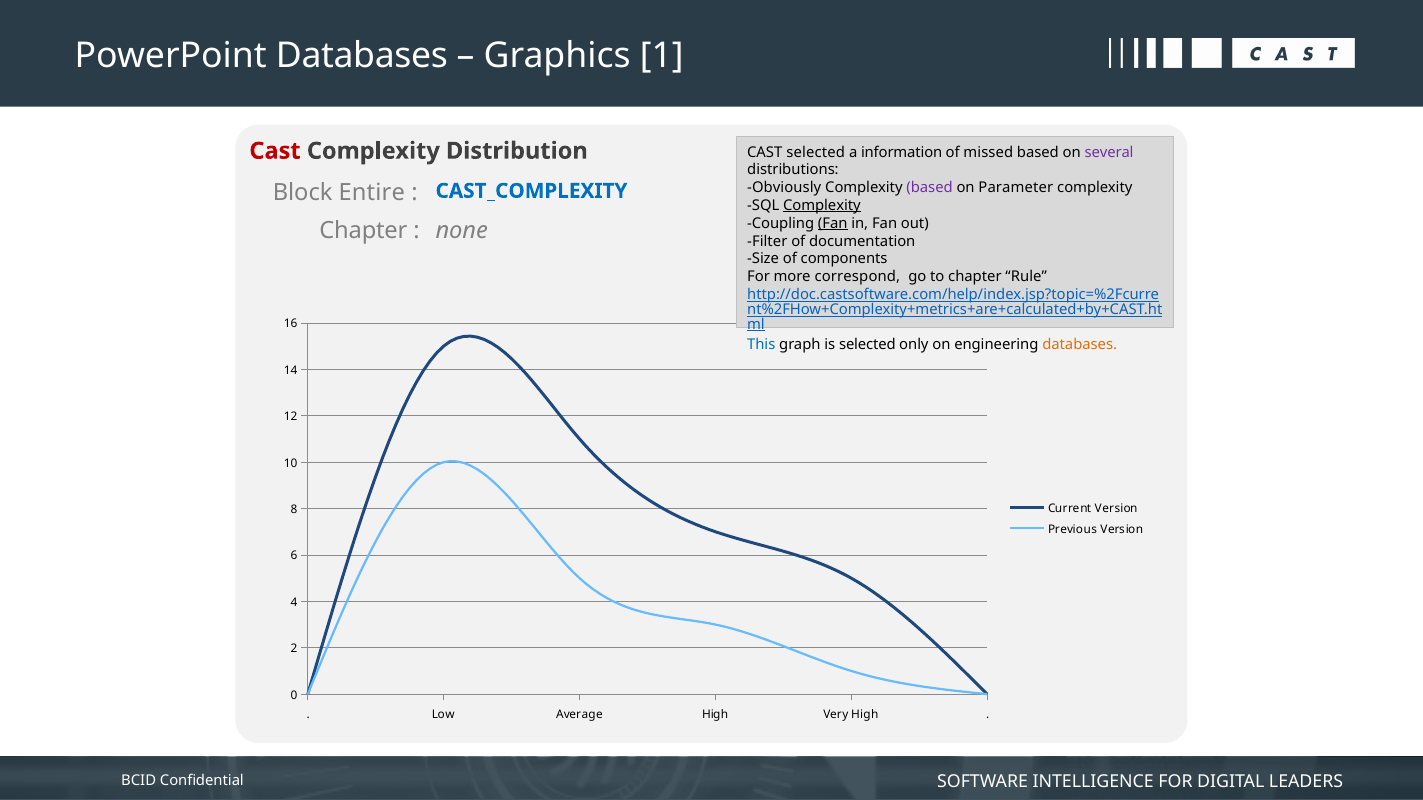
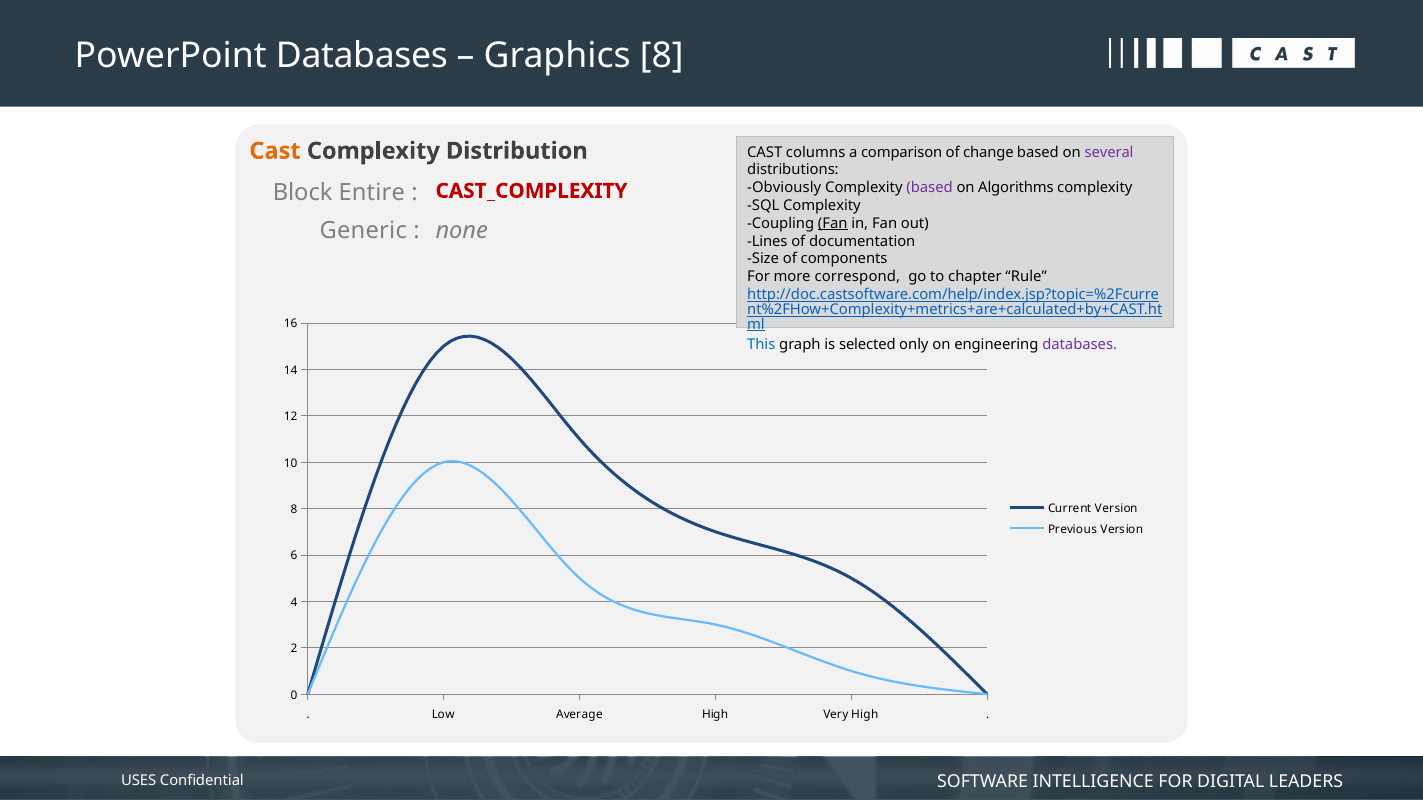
Graphics 1: 1 -> 8 (662, 55)
Cast colour: red -> orange (275, 151)
CAST selected: selected -> columns (816, 152)
information: information -> comparison (902, 152)
missed: missed -> change (988, 152)
Parameter: Parameter -> Algorithms (1016, 188)
CAST_COMPLEXITY colour: blue -> red (531, 191)
Complexity underline: present -> none (822, 206)
Chapter: Chapter -> Generic (363, 230)
Filter: Filter -> Lines (767, 241)
databases colour: orange -> purple (1080, 344)
BCID: BCID -> USES (139, 782)
